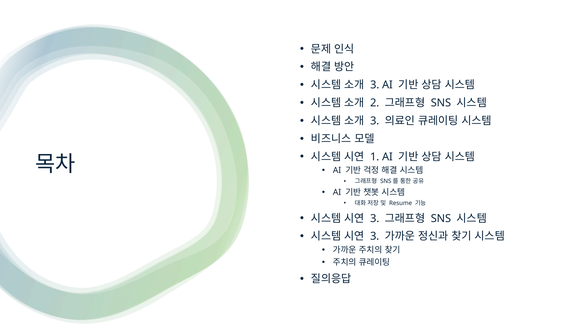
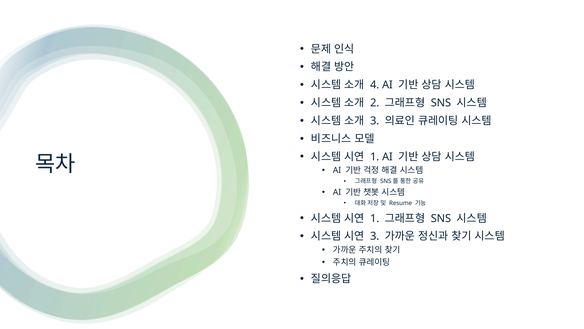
3: 3 -> 4 (375, 85)
3: 3 -> 1 (375, 218)
